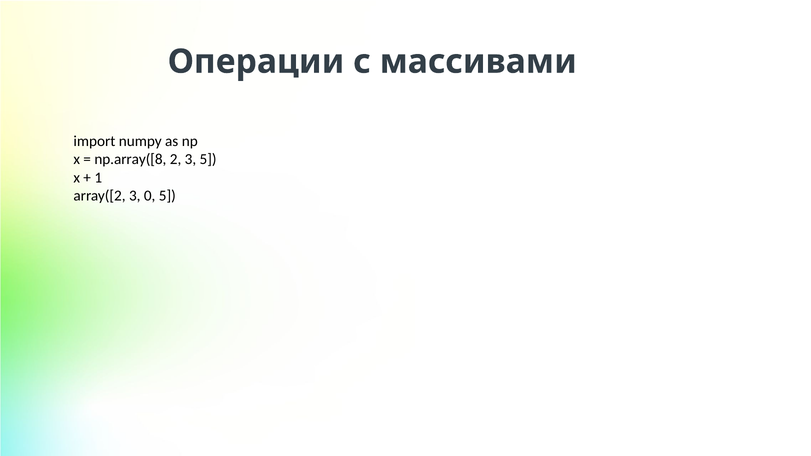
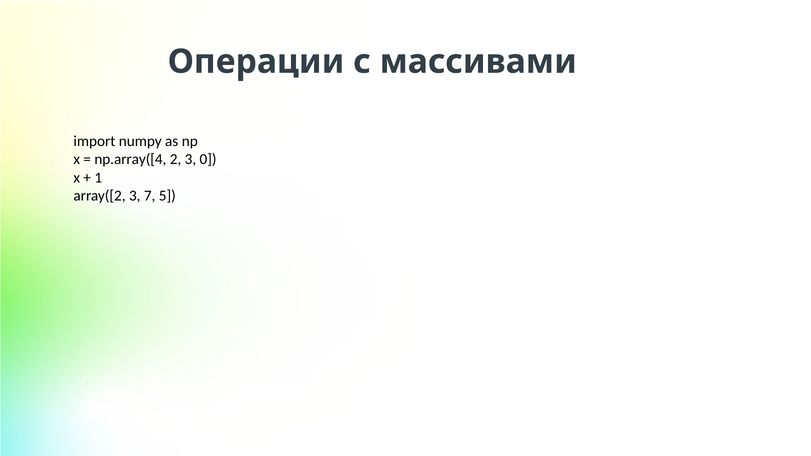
np.array([8: np.array([8 -> np.array([4 (130, 159)
3 5: 5 -> 0 (208, 159)
0: 0 -> 7 (150, 196)
